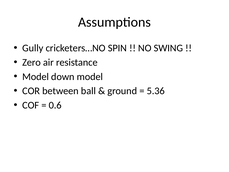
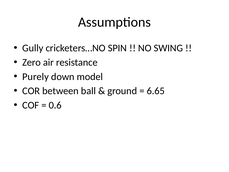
Model: Model -> Purely (36, 77)
5.36: 5.36 -> 6.65 (156, 91)
